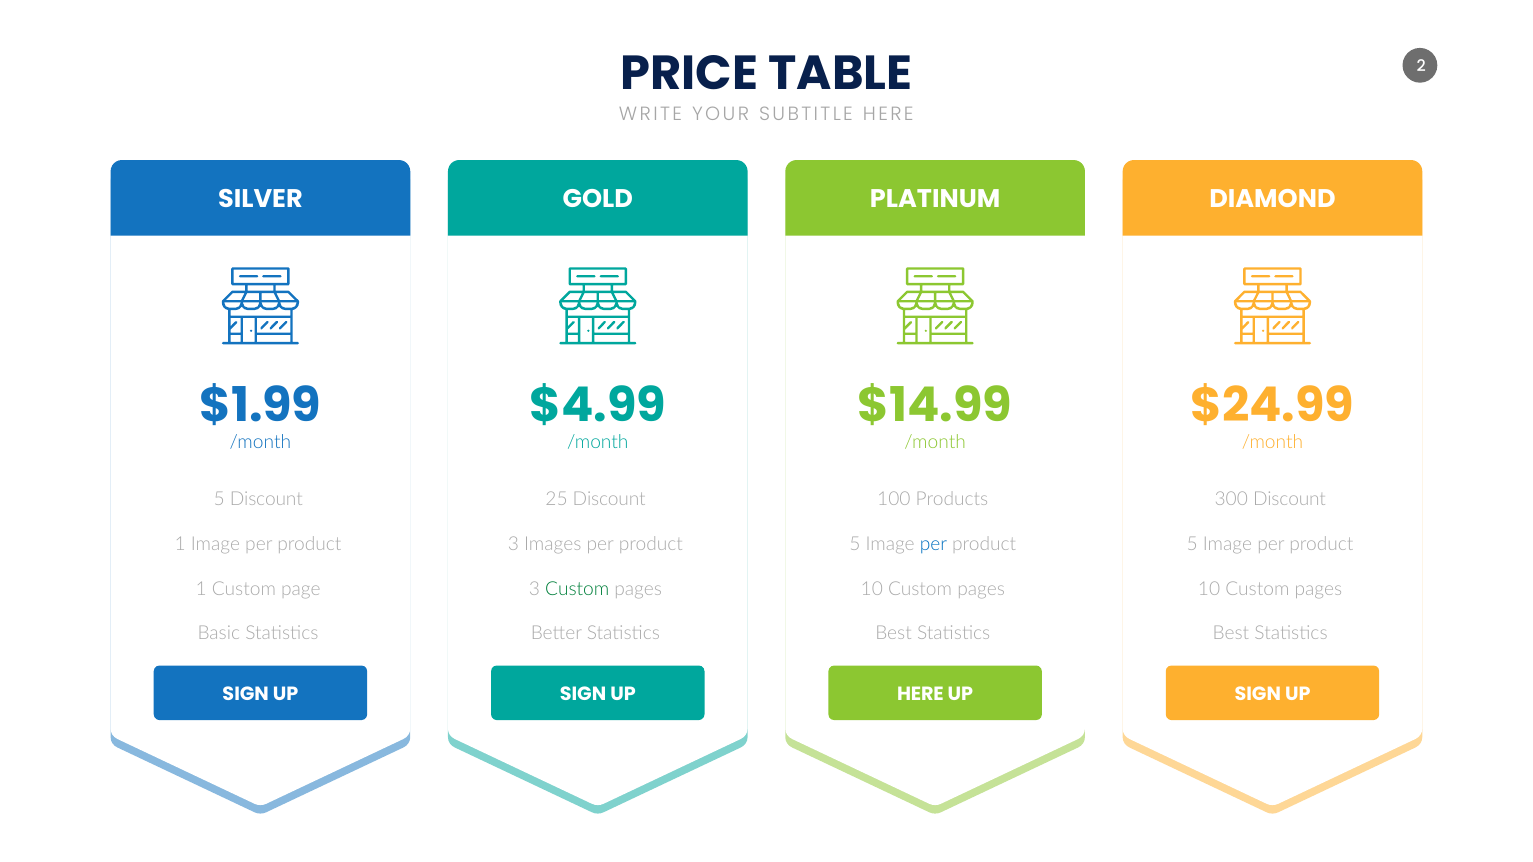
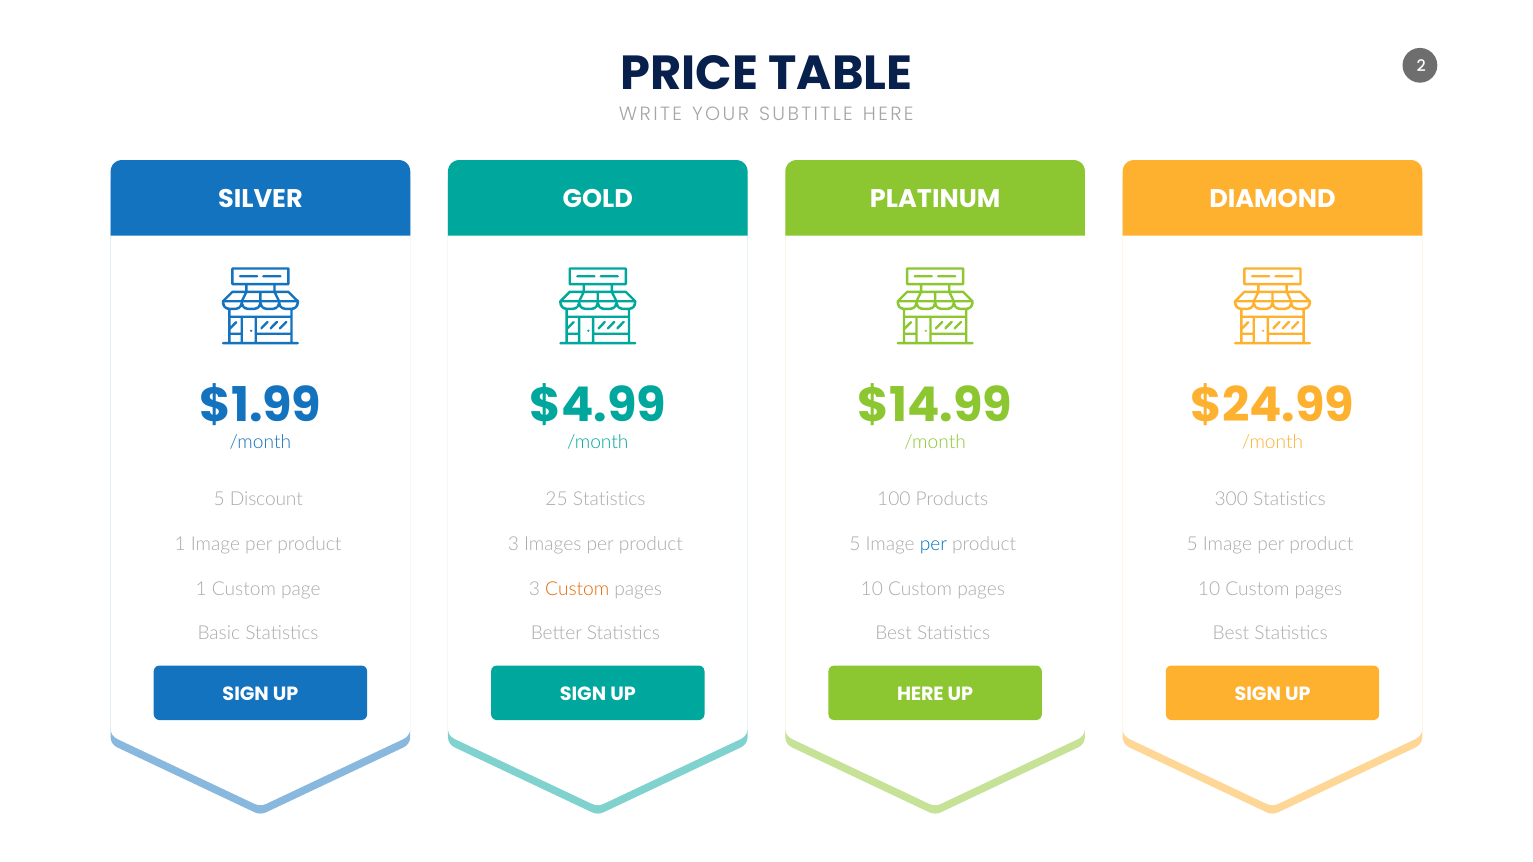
25 Discount: Discount -> Statistics (609, 499)
300 Discount: Discount -> Statistics (1289, 499)
Custom colour: green -> orange (577, 589)
